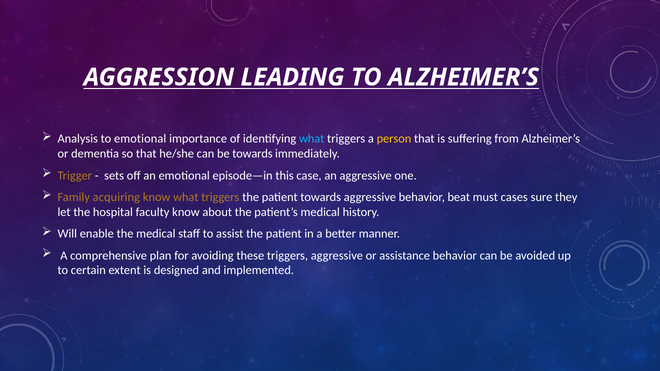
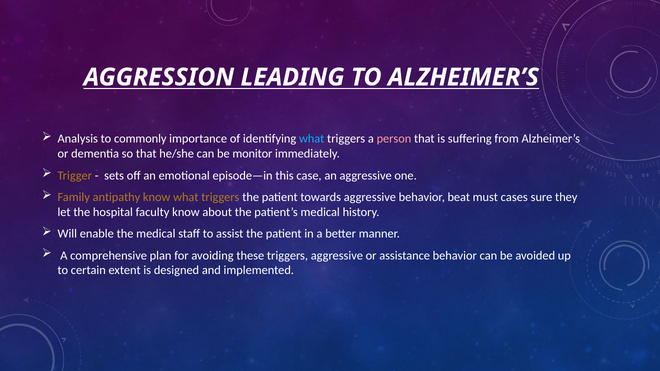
to emotional: emotional -> commonly (140, 139)
person colour: yellow -> pink (394, 139)
be towards: towards -> monitor (252, 154)
acquiring: acquiring -> antipathy (116, 197)
